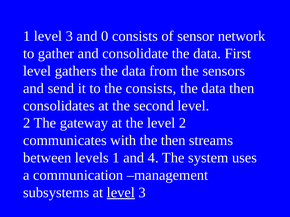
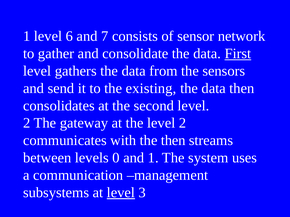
1 level 3: 3 -> 6 (69, 36)
0: 0 -> 7 (105, 36)
First underline: none -> present (238, 54)
the consists: consists -> existing (151, 88)
levels 1: 1 -> 0 (116, 158)
and 4: 4 -> 1 (153, 158)
